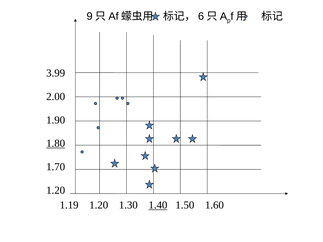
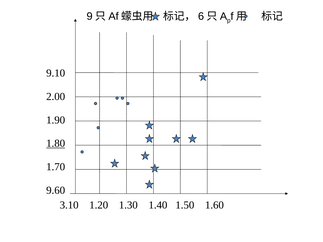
3.99: 3.99 -> 9.10 (56, 73)
1.20: 1.20 -> 9.60 (56, 190)
1.19: 1.19 -> 3.10 (69, 205)
1.40 underline: present -> none (158, 205)
